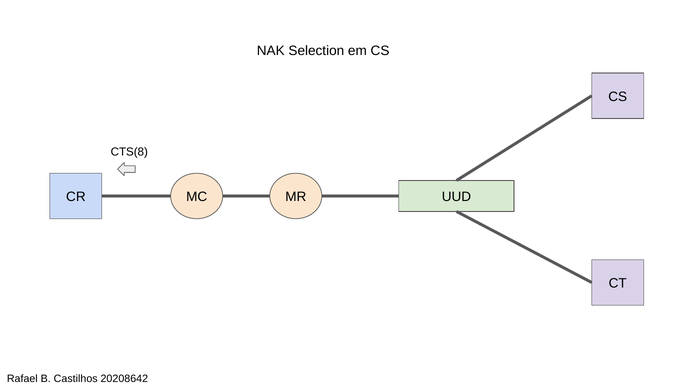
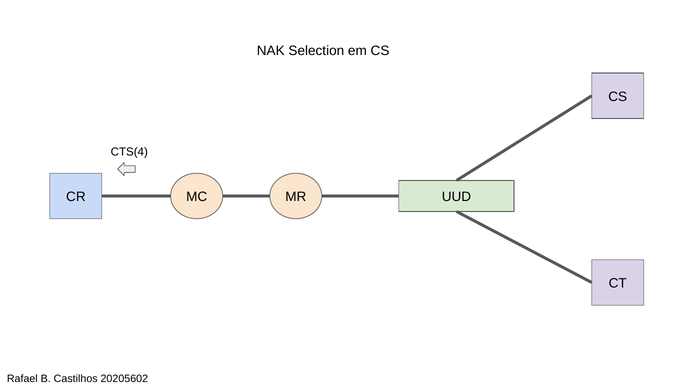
CTS(8: CTS(8 -> CTS(4 (129, 152)
20208642: 20208642 -> 20205602 (124, 379)
